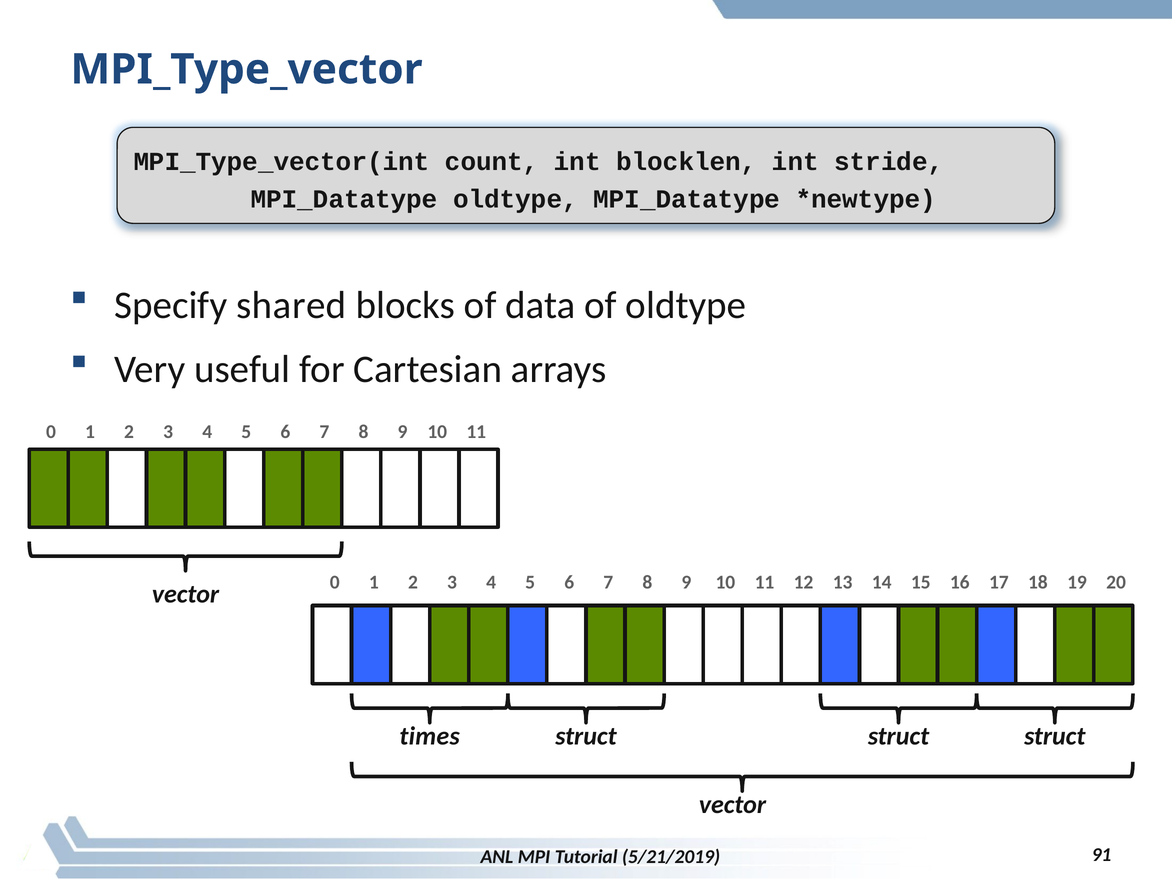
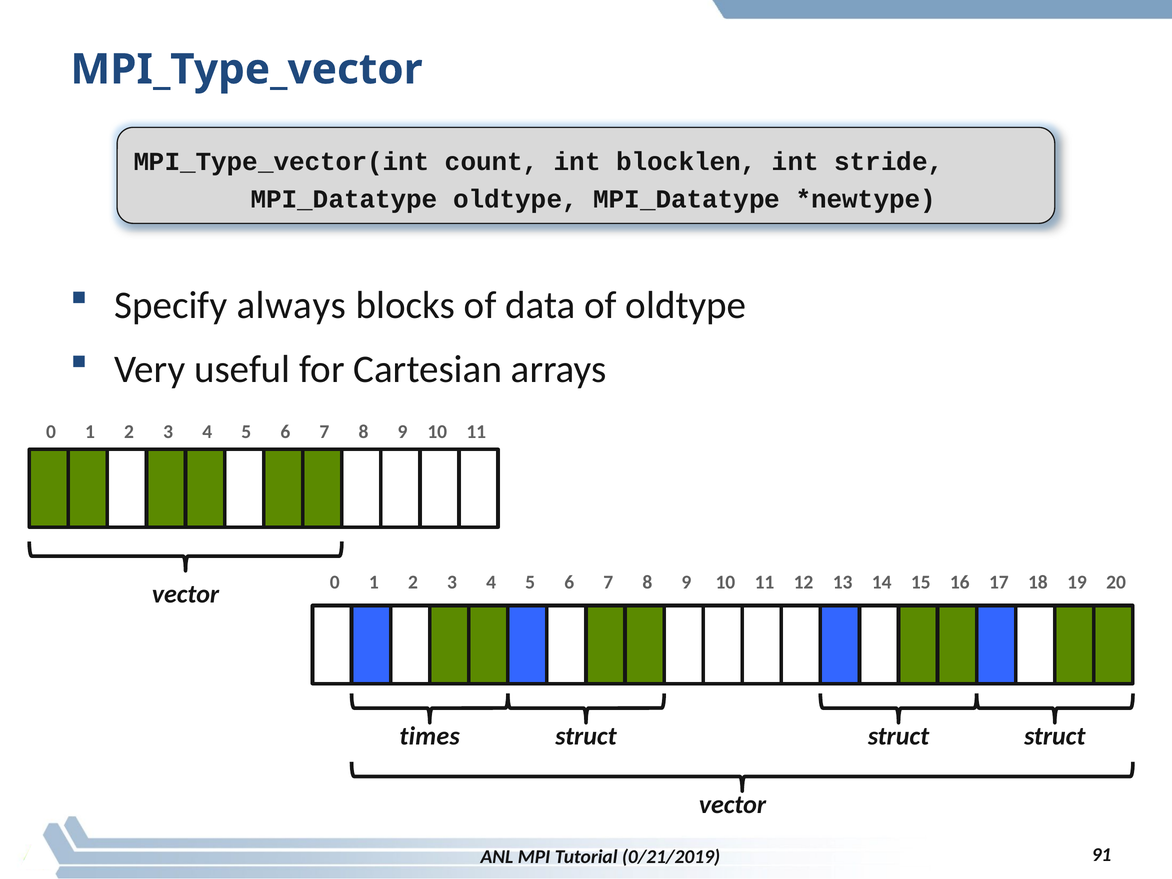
shared: shared -> always (291, 305)
5/21/2019: 5/21/2019 -> 0/21/2019 (671, 857)
